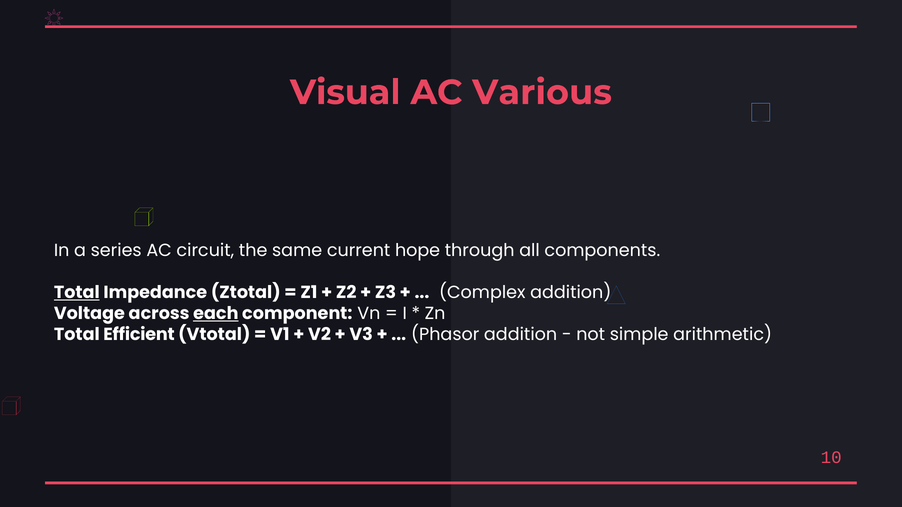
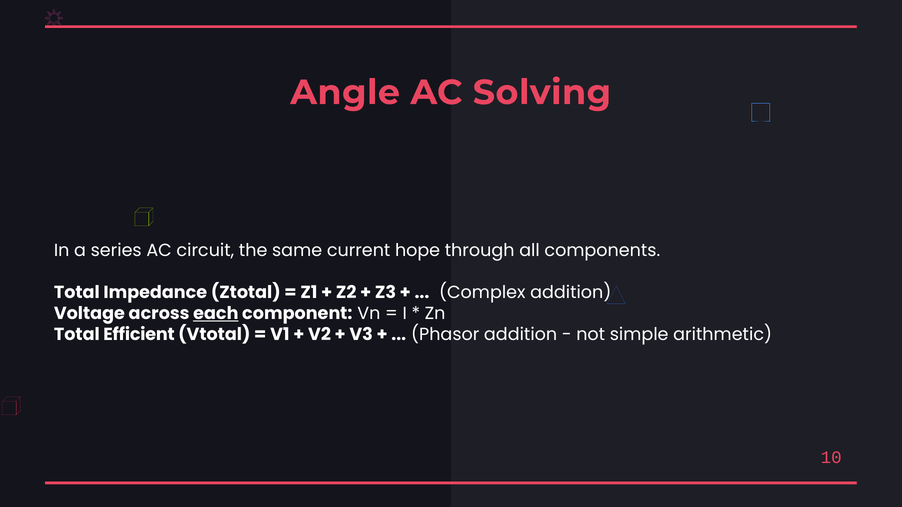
Visual: Visual -> Angle (345, 93)
Various: Various -> Solving (542, 93)
Total underline: present -> none (77, 293)
